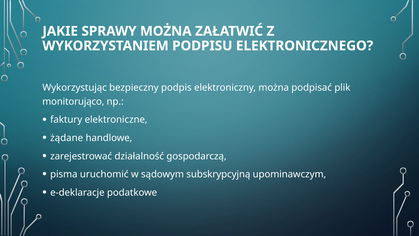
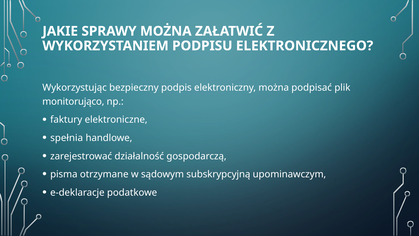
żądane: żądane -> spełnia (67, 138)
uruchomić: uruchomić -> otrzymane (104, 174)
